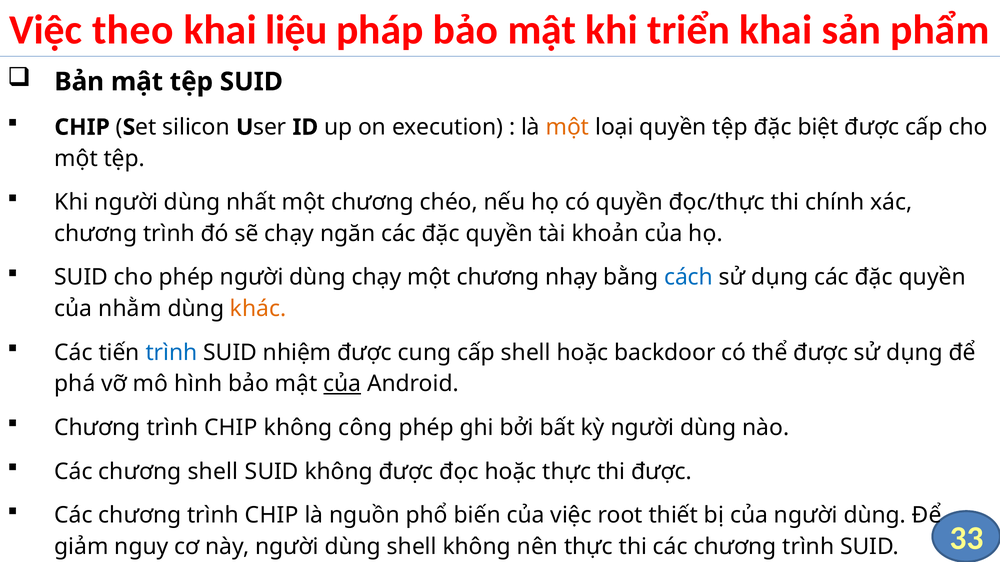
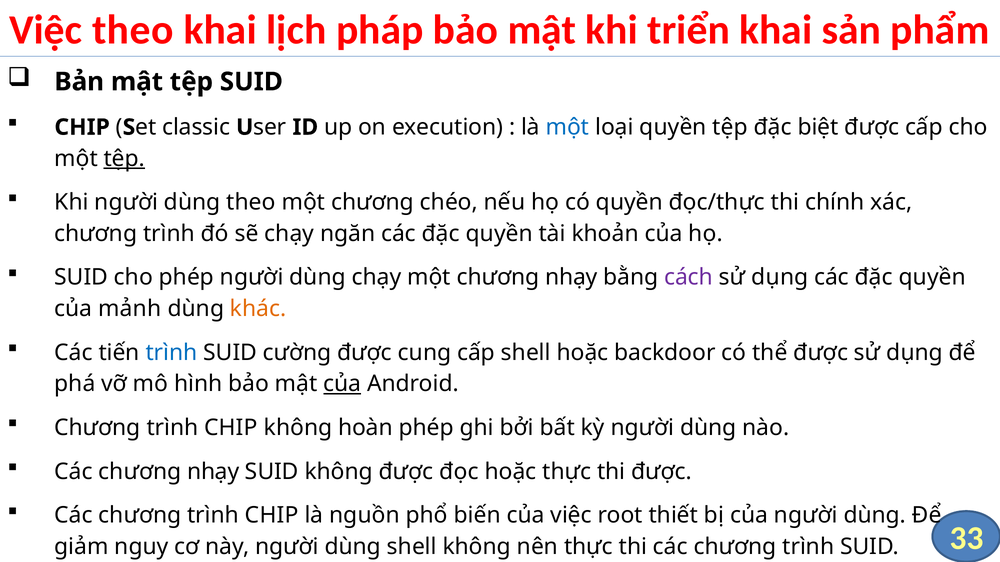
liệu: liệu -> lịch (296, 30)
silicon: silicon -> classic (196, 127)
một colour: orange -> blue (568, 127)
tệp underline: none -> present (124, 159)
dùng nhất: nhất -> theo (251, 202)
cách colour: blue -> purple (689, 278)
nhằm: nhằm -> mảnh (130, 309)
nhiệm: nhiệm -> cường (297, 353)
công: công -> hoàn (365, 428)
Các chương shell: shell -> nhạy (213, 472)
